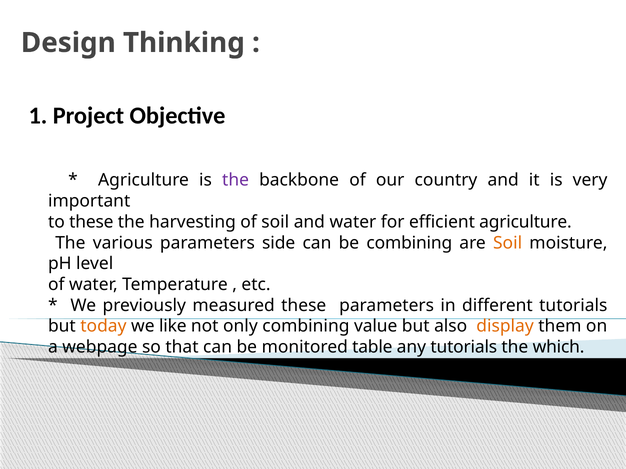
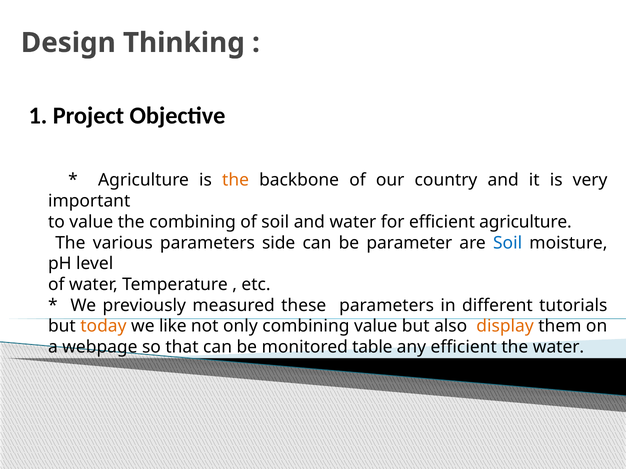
the colour: purple -> orange (236, 180)
to these: these -> value (91, 222)
the harvesting: harvesting -> combining (193, 222)
be combining: combining -> parameter (409, 243)
Soil colour: orange -> blue (508, 243)
any tutorials: tutorials -> efficient (464, 347)
the which: which -> water (558, 347)
